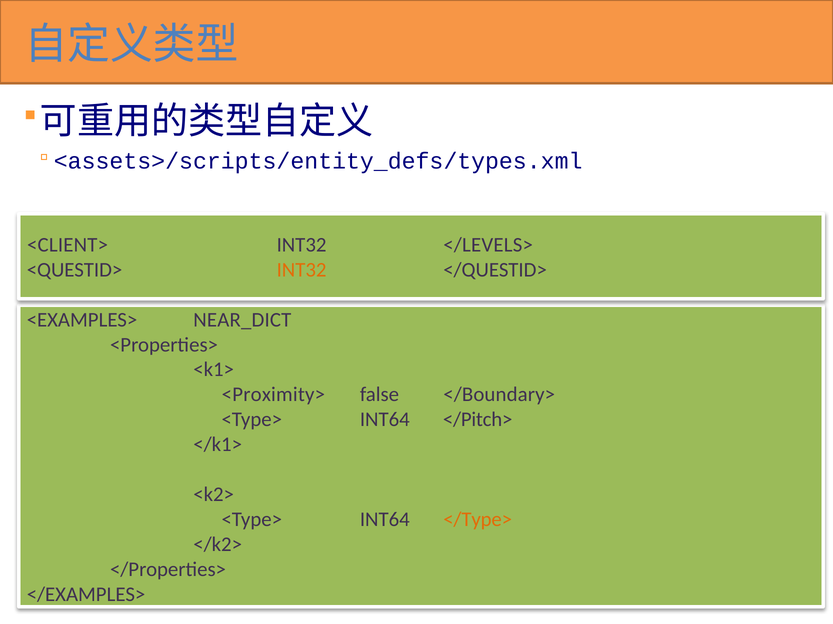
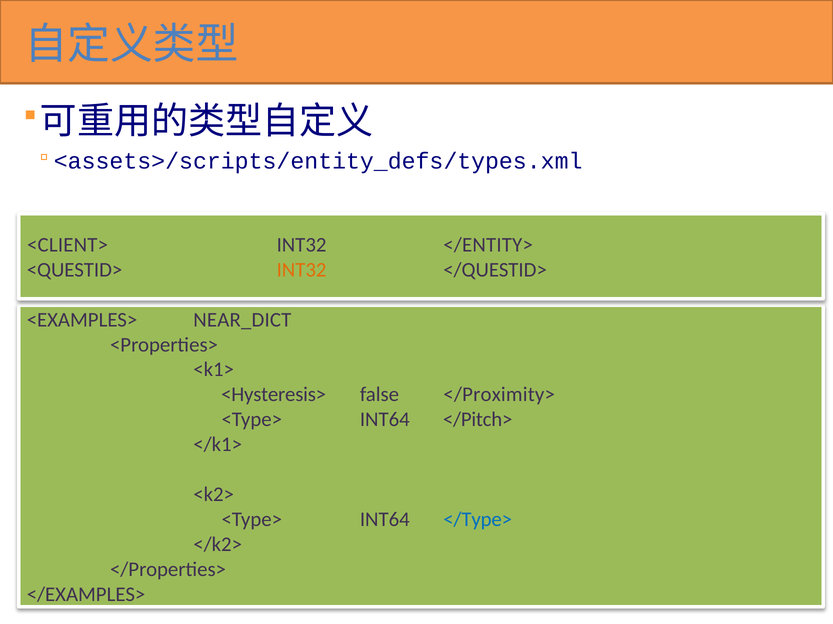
</LEVELS>: </LEVELS> -> </ENTITY> (488, 245)
<Proximity>: <Proximity> -> <Hysteresis> (274, 395)
</Boundary>: </Boundary> -> </Proximity> (499, 395)
</Type> colour: orange -> blue (478, 520)
